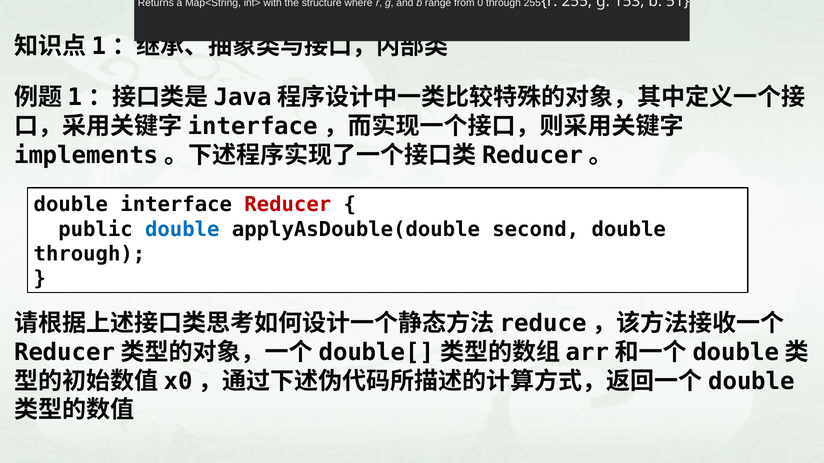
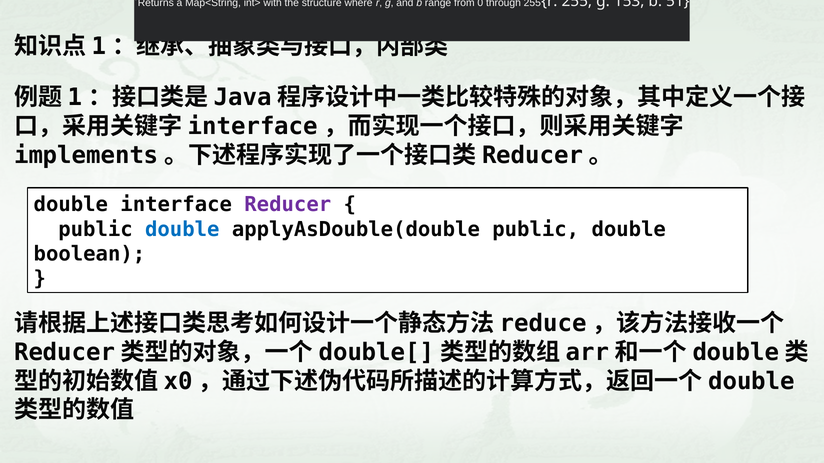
Reducer colour: red -> purple (288, 205)
applyAsDouble(double second: second -> public (536, 229)
through: through -> boolean (89, 254)
